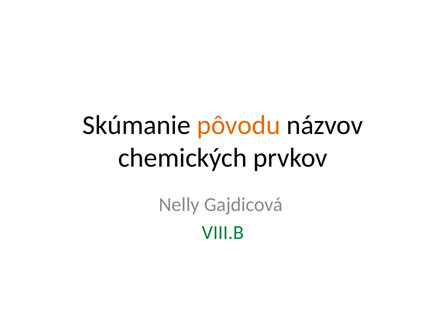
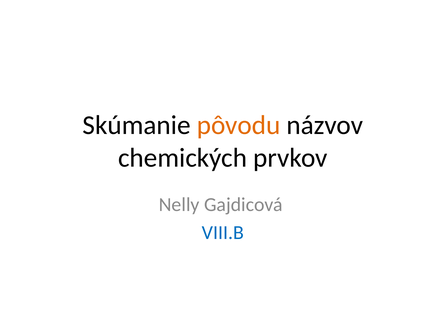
VIII.B colour: green -> blue (223, 233)
